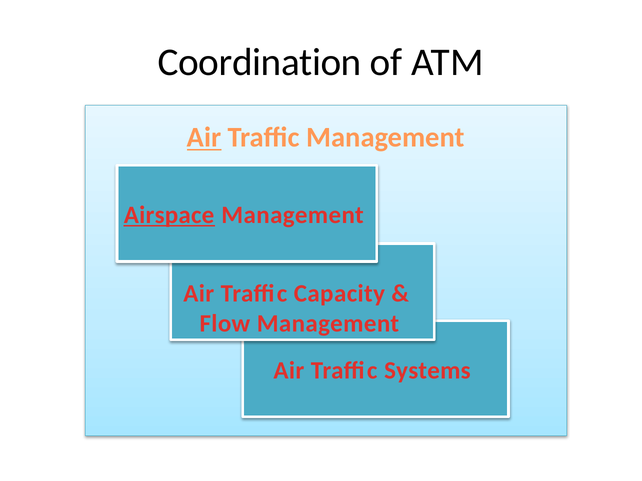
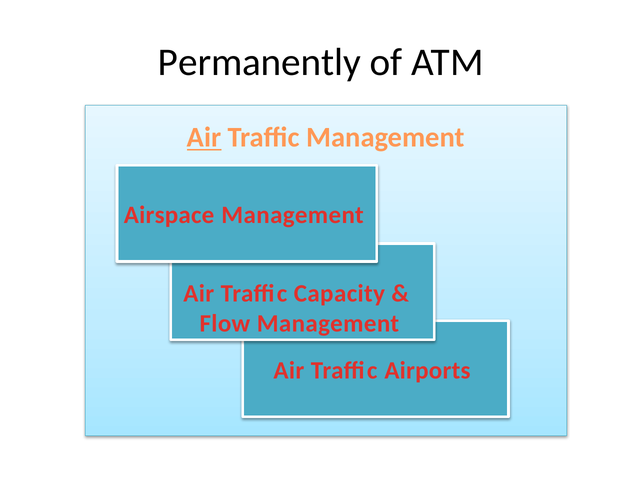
Coordination: Coordination -> Permanently (259, 62)
Airspace underline: present -> none (169, 215)
Systems: Systems -> Airports (427, 371)
